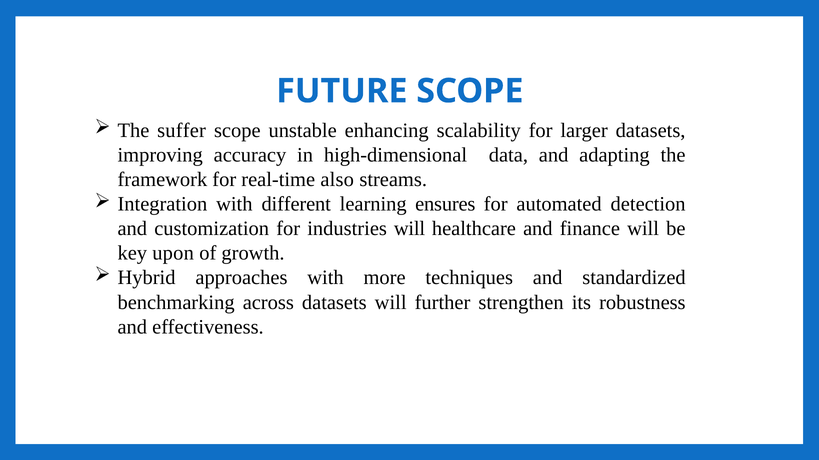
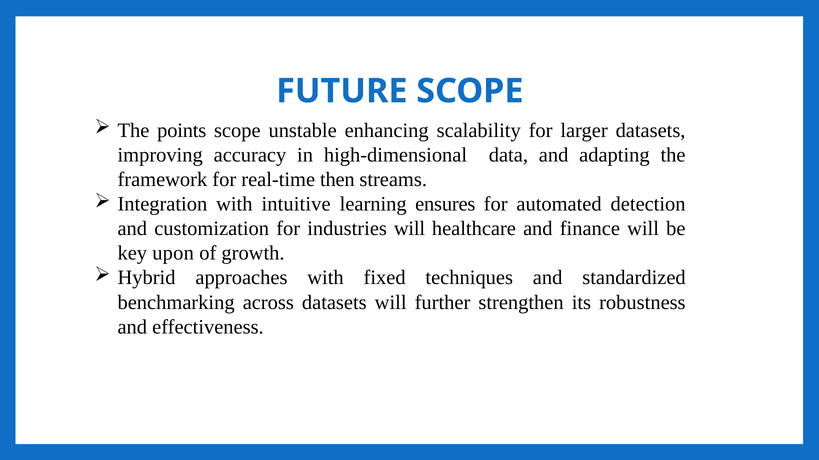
suffer: suffer -> points (182, 131)
also: also -> then (337, 180)
different: different -> intuitive (296, 204)
more: more -> fixed (385, 278)
